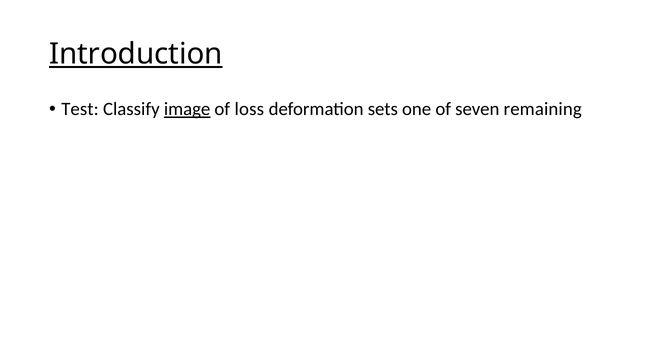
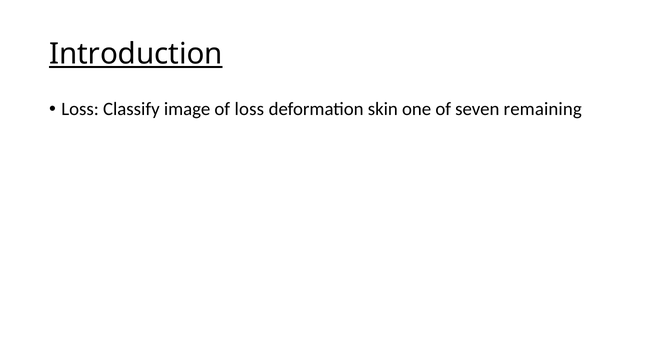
Test: Test -> Loss (80, 109)
image underline: present -> none (187, 109)
sets: sets -> skin (383, 109)
